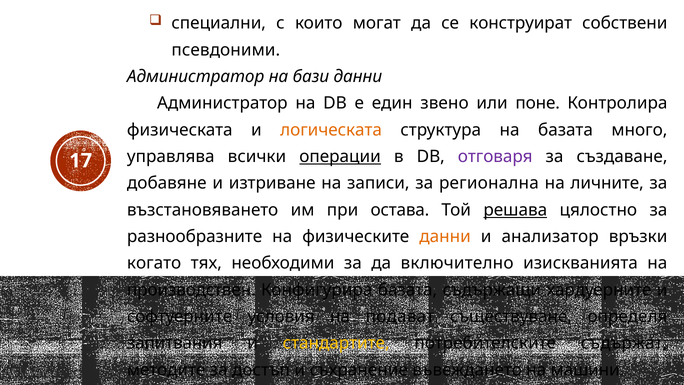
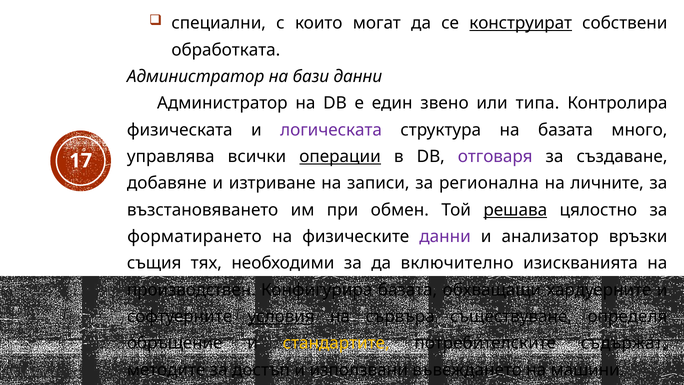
конструират underline: none -> present (521, 23)
псевдоними: псевдоними -> обработката (226, 50)
поне: поне -> типа (537, 103)
логическата colour: orange -> purple (331, 130)
остава: остава -> обмен (400, 210)
разнообразните: разнообразните -> форматирането (194, 236)
данни colour: orange -> purple (445, 236)
когато: когато -> същия (154, 263)
съдържащи: съдържащи -> обхващащи (492, 290)
условия underline: none -> present (281, 316)
подават: подават -> сървъра (400, 316)
запитвания: запитвания -> обръщение (175, 343)
съхранение: съхранение -> използвани (359, 370)
